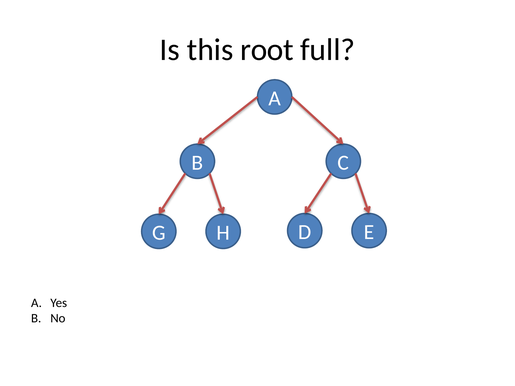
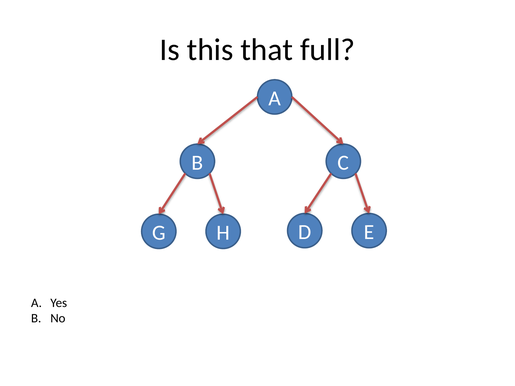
root: root -> that (267, 50)
